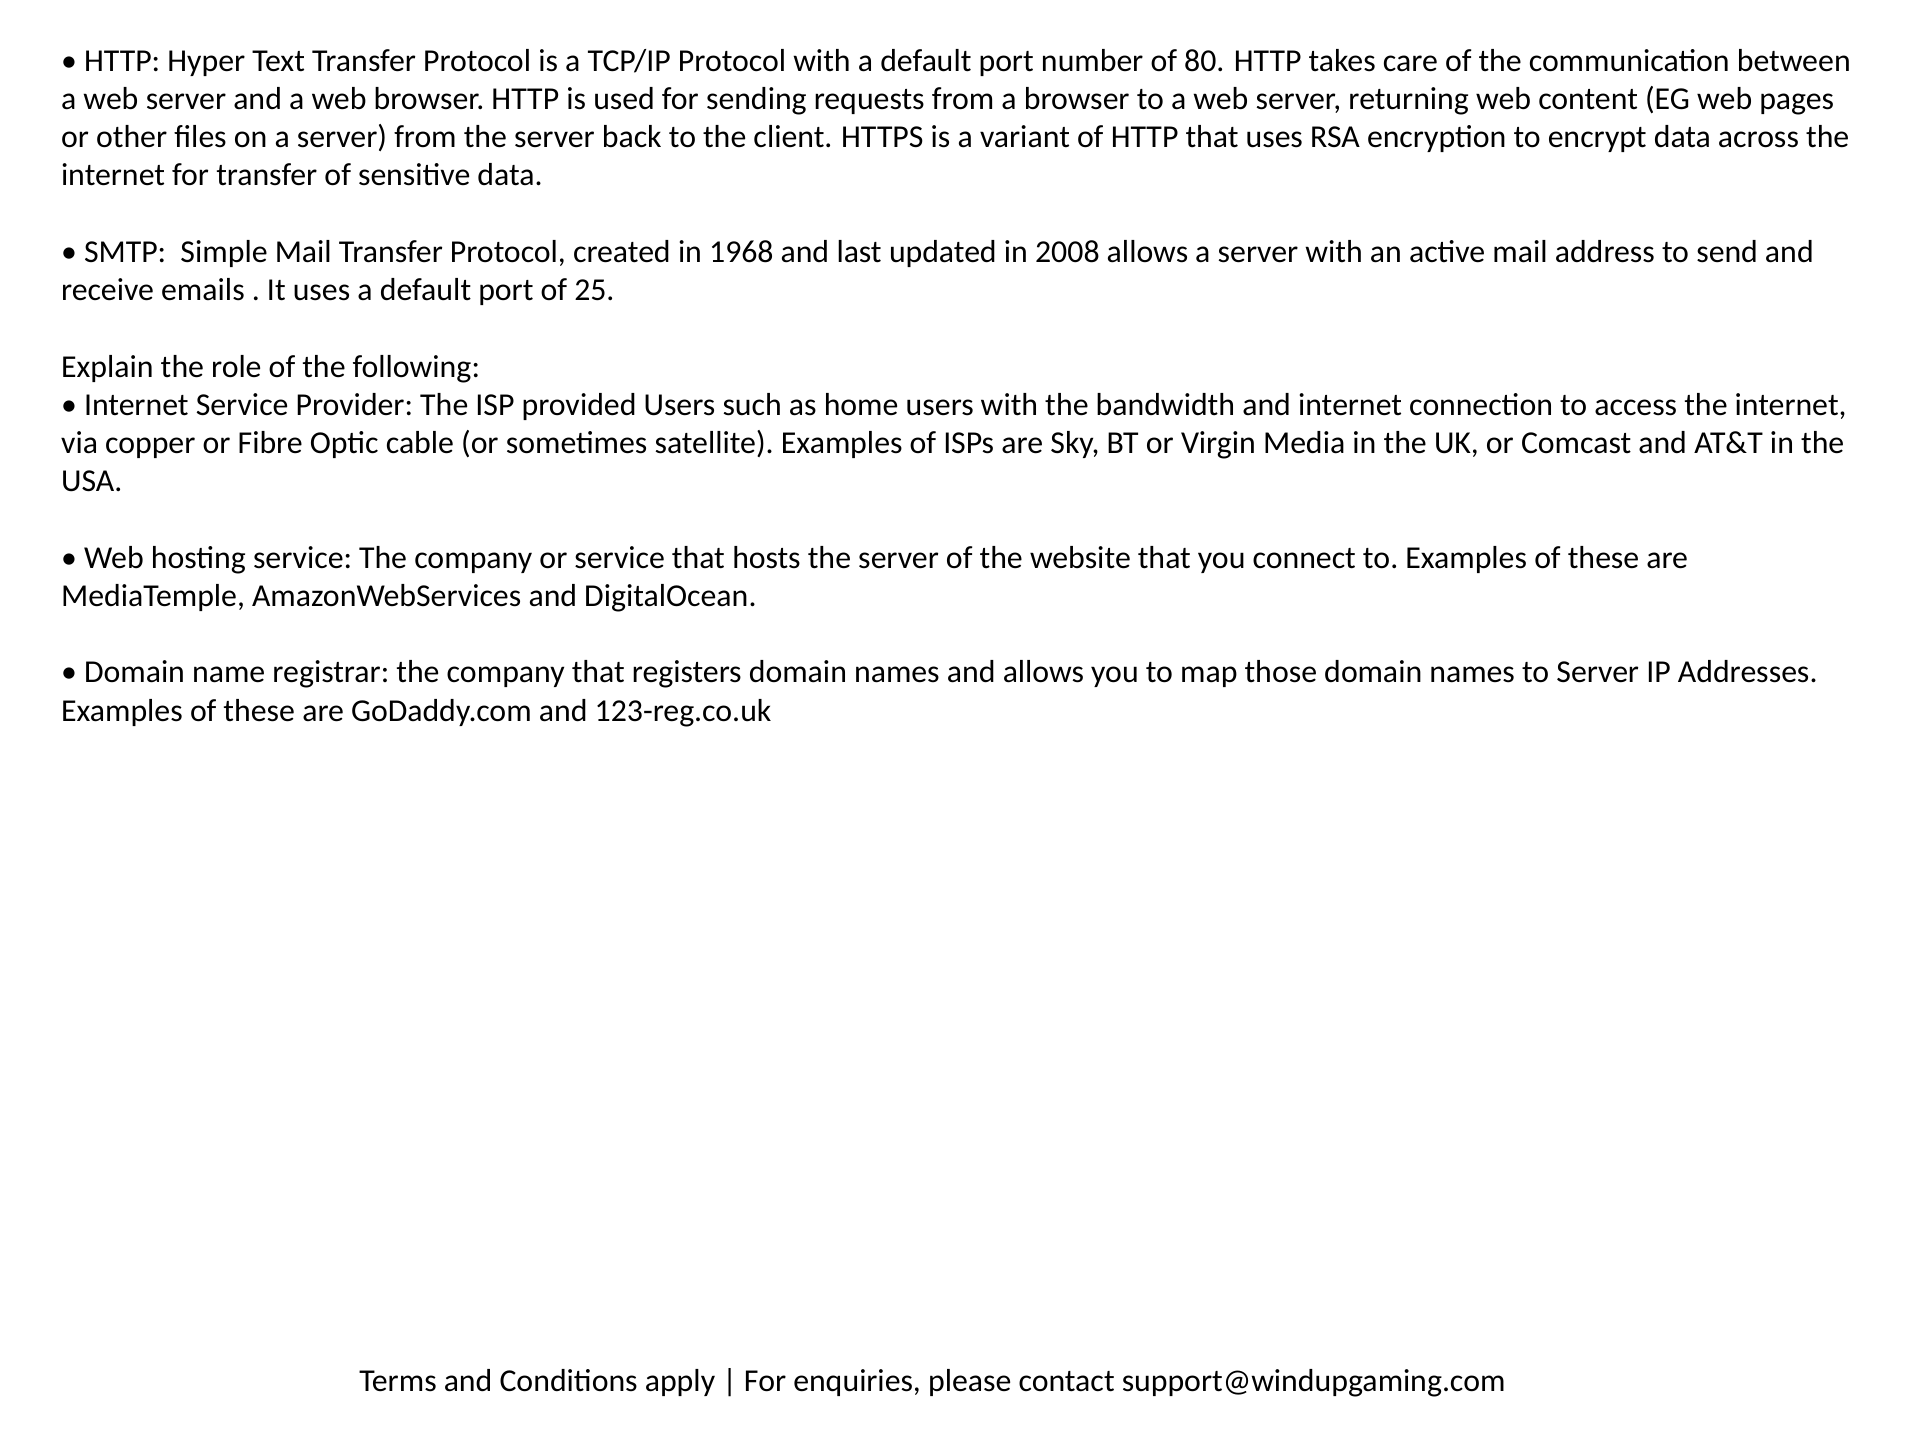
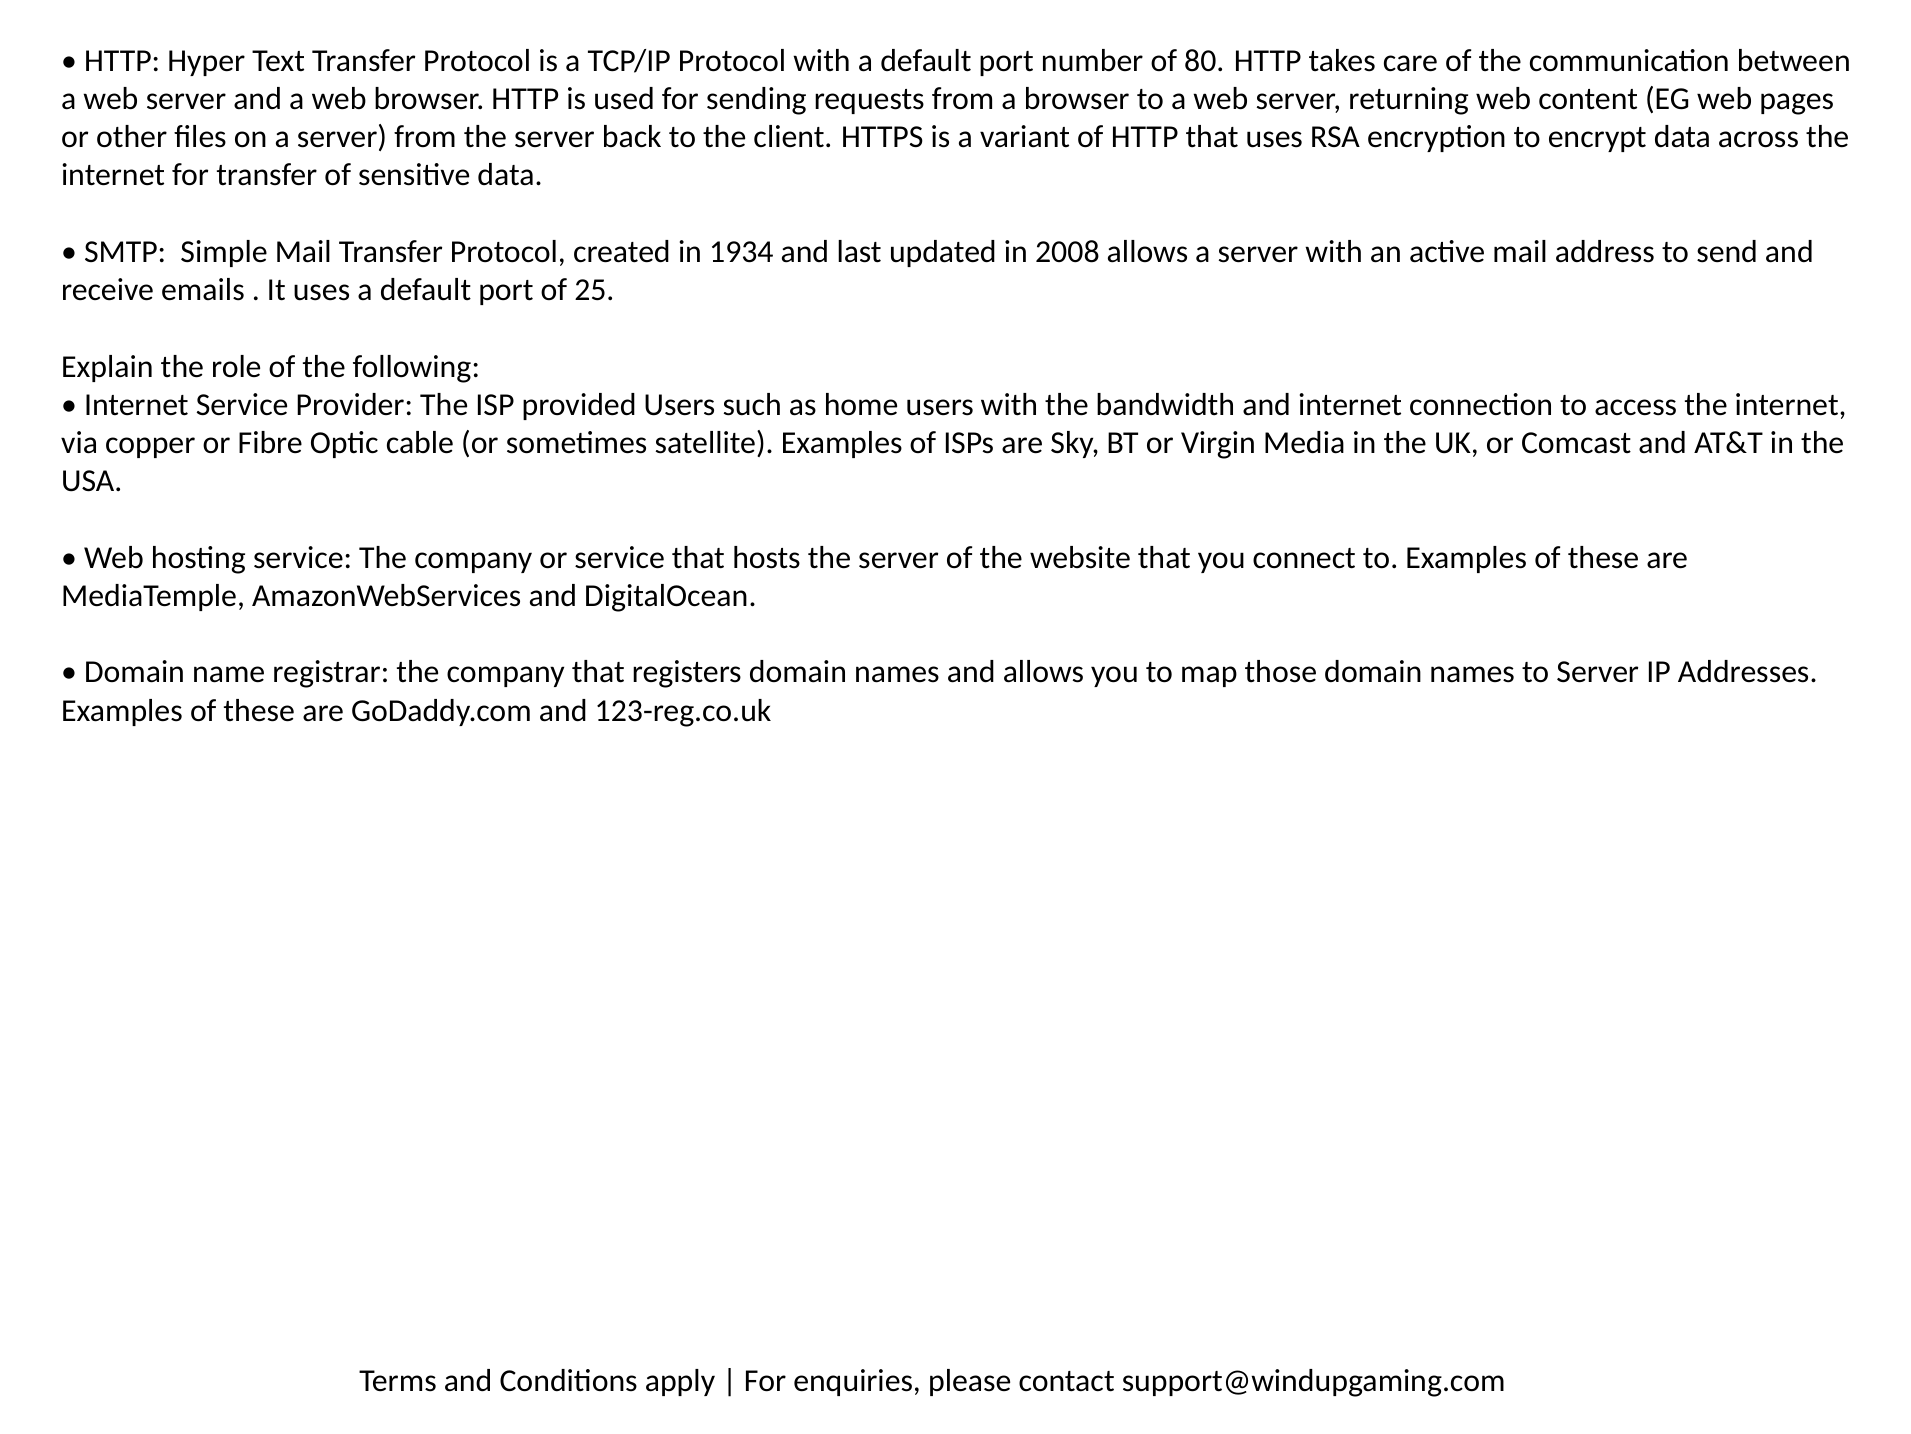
1968: 1968 -> 1934 (741, 252)
